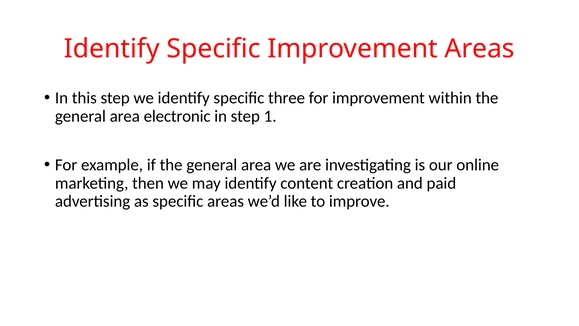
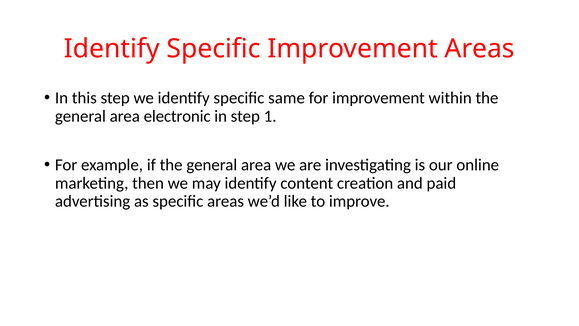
three: three -> same (287, 98)
